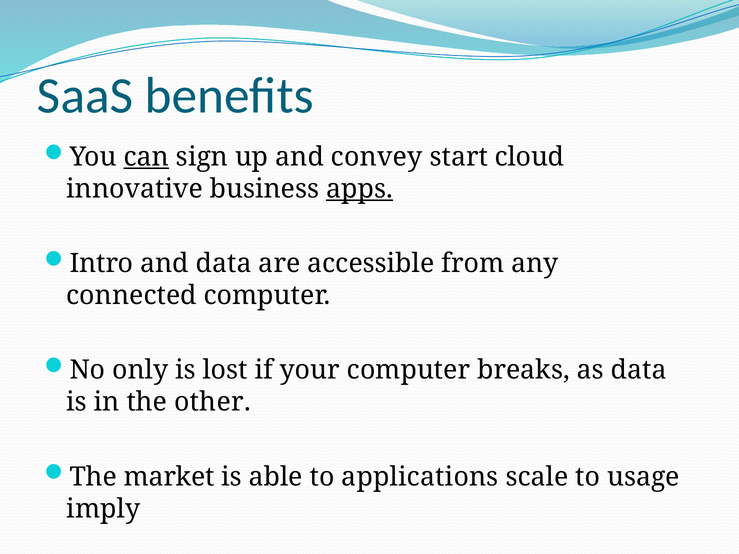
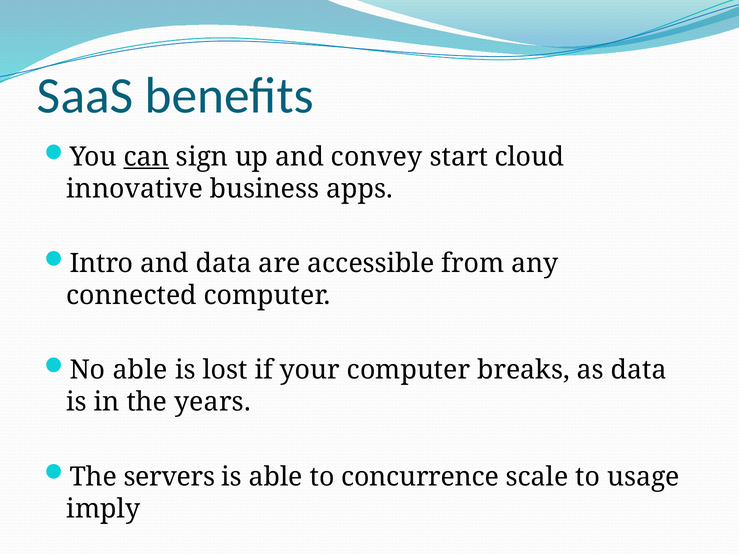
apps underline: present -> none (359, 189)
No only: only -> able (140, 370)
other: other -> years (212, 402)
market: market -> servers (169, 477)
applications: applications -> concurrence (420, 477)
